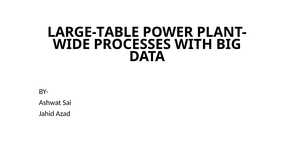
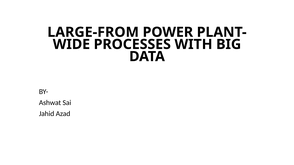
LARGE-TABLE: LARGE-TABLE -> LARGE-FROM (93, 32)
